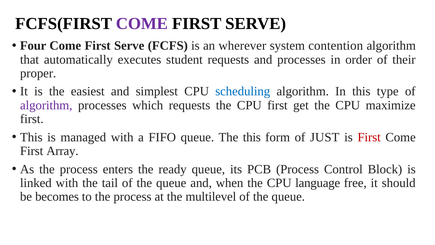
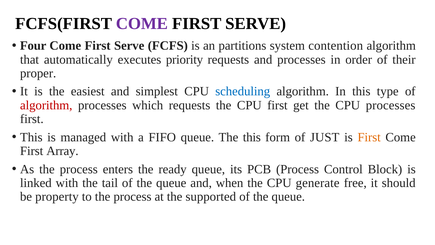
wherever: wherever -> partitions (242, 46)
student: student -> priority (185, 59)
algorithm colour: purple -> red (46, 105)
CPU maximize: maximize -> processes (391, 105)
First colour: red -> orange (369, 137)
language: language -> generate (318, 183)
becomes: becomes -> property (57, 196)
multilevel: multilevel -> supported (211, 196)
